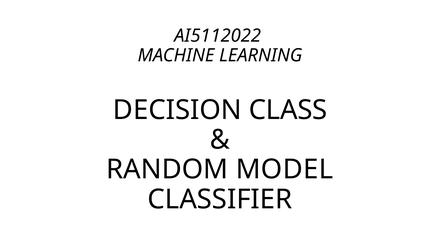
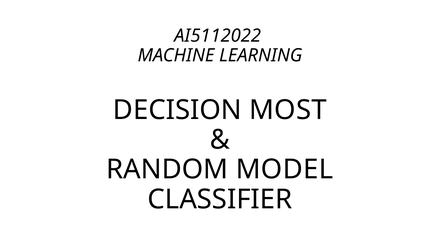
CLASS: CLASS -> MOST (288, 110)
